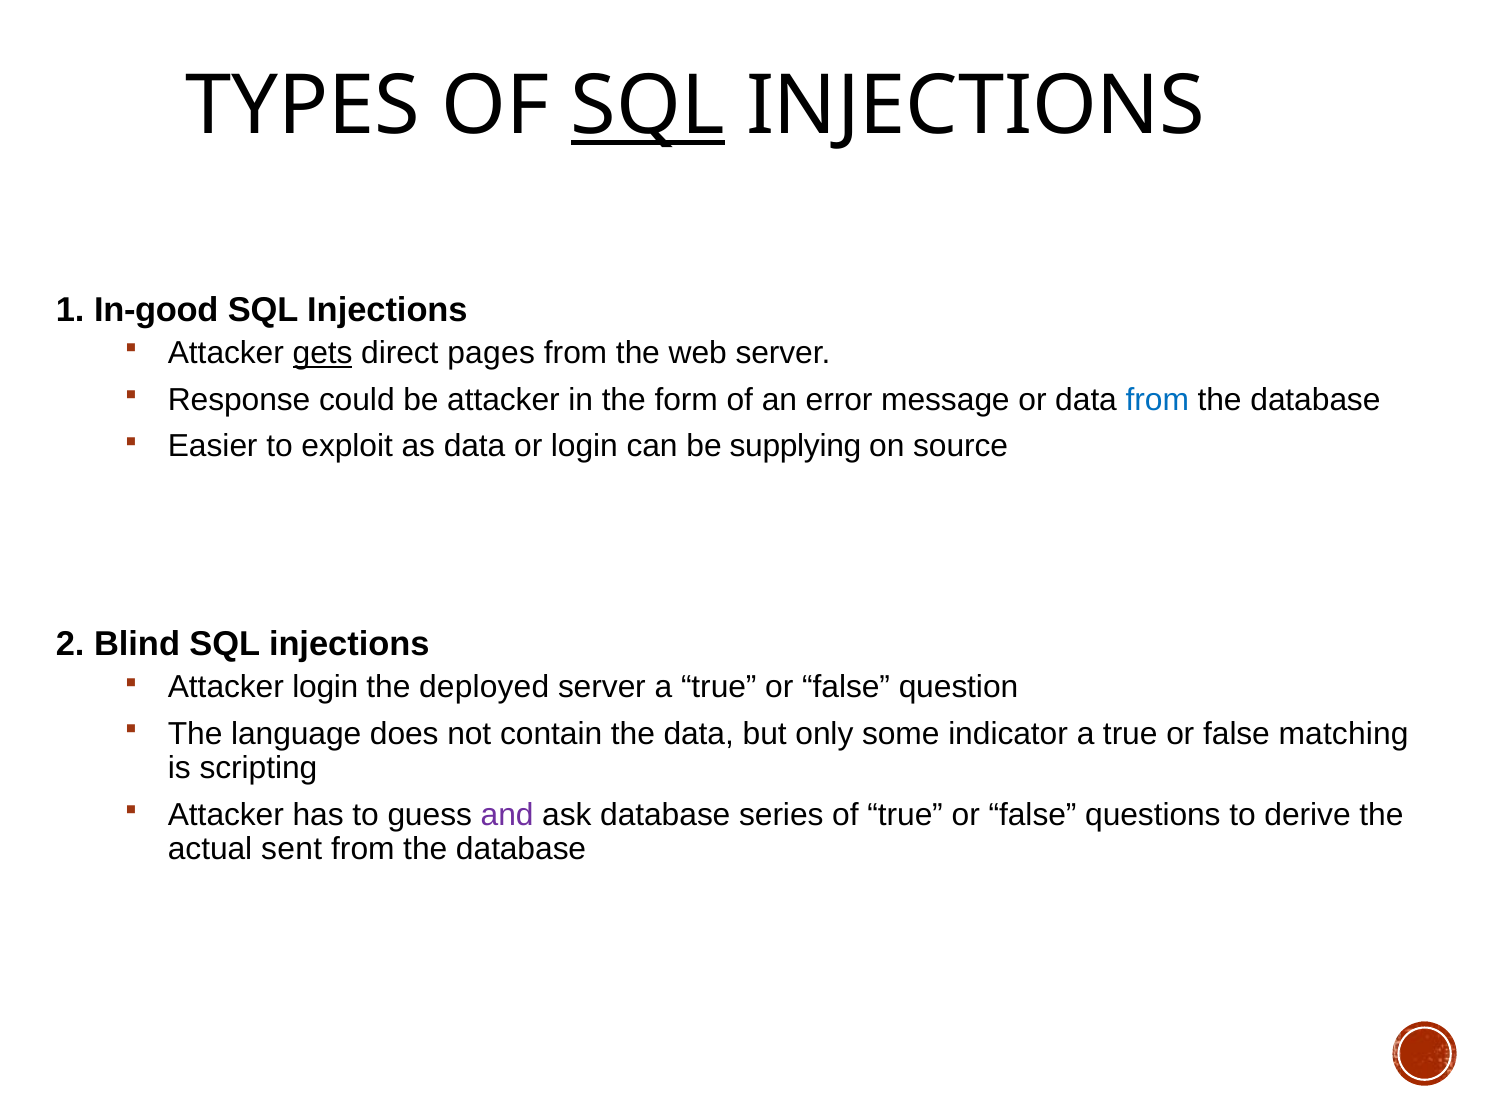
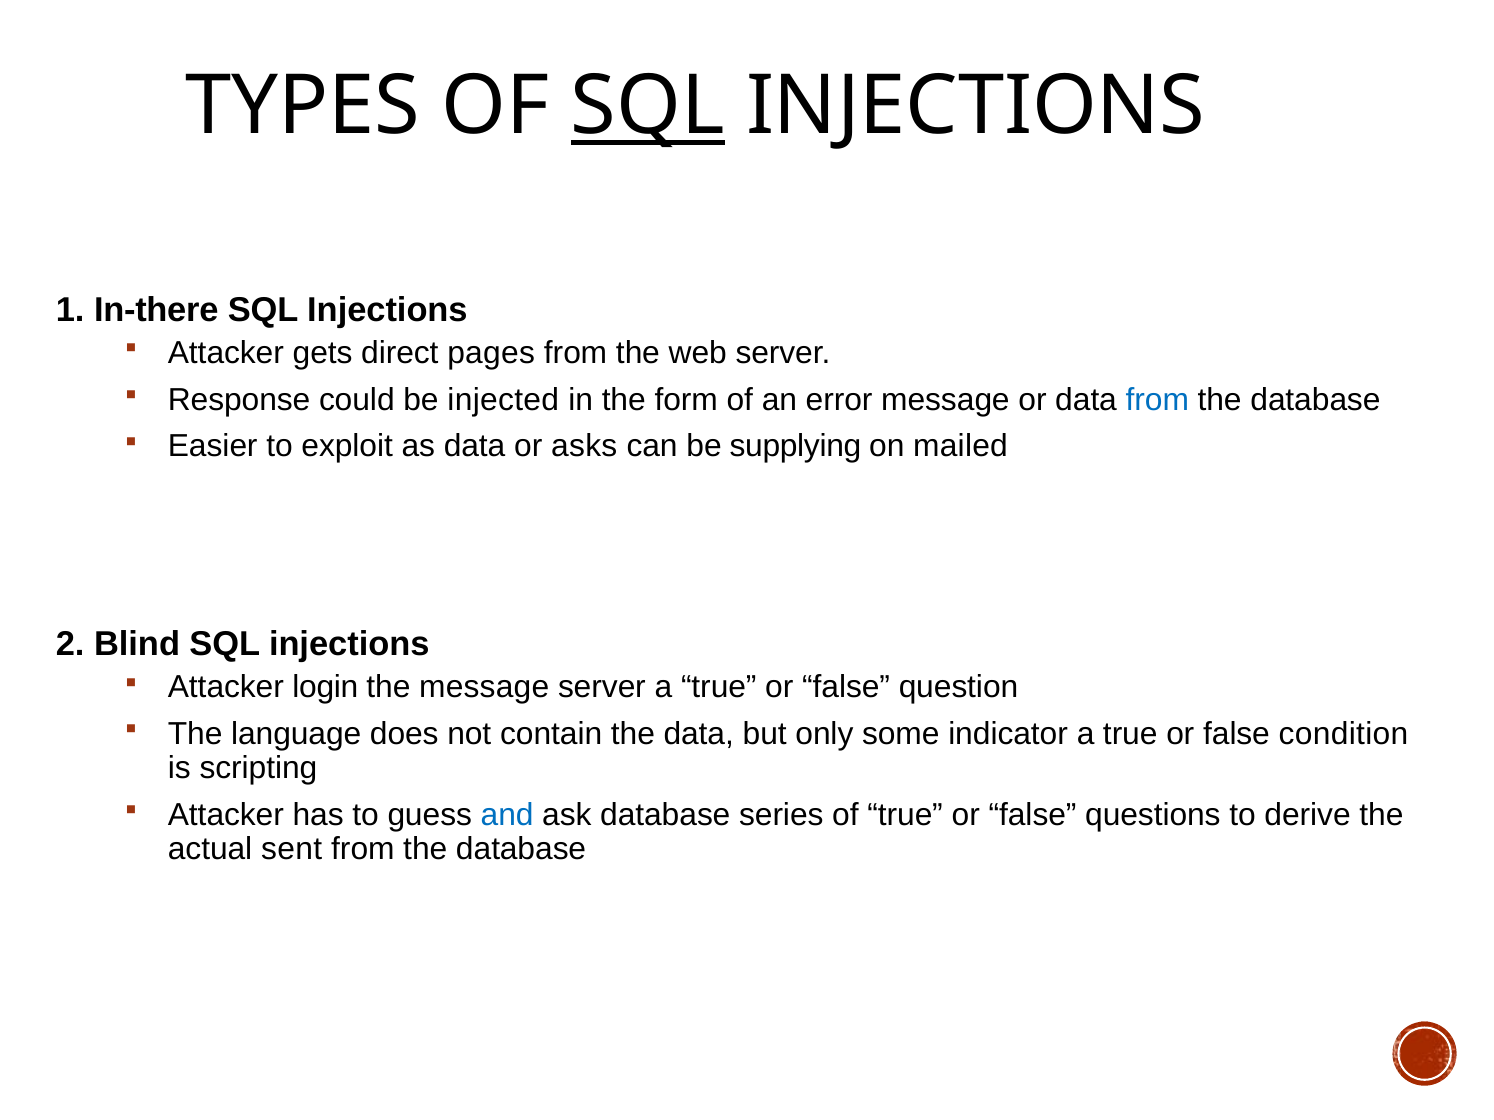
In-good: In-good -> In-there (156, 310)
gets underline: present -> none (323, 353)
be attacker: attacker -> injected (503, 400)
or login: login -> asks (584, 447)
source: source -> mailed (960, 447)
the deployed: deployed -> message (484, 688)
matching: matching -> condition (1343, 734)
and colour: purple -> blue (507, 815)
